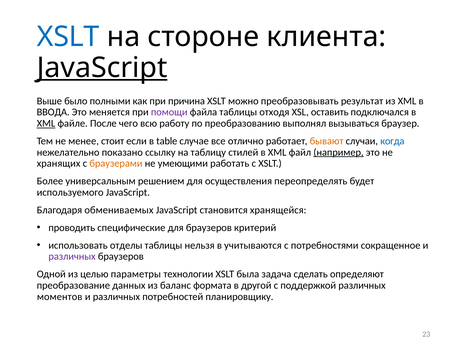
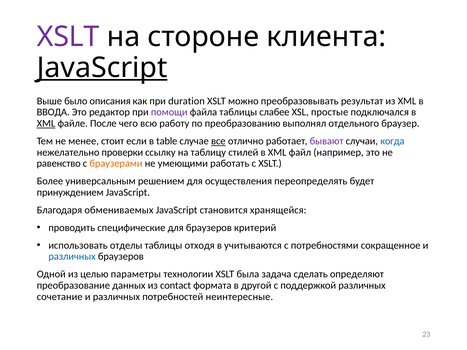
XSLT colour: blue -> purple (68, 37)
полными: полными -> описания (110, 101)
причина: причина -> duration (186, 101)
меняется: меняется -> редактор (109, 112)
отходя: отходя -> слабее (274, 112)
оставить: оставить -> простые (330, 112)
вызываться: вызываться -> отдельного (354, 123)
все underline: none -> present (218, 141)
бывают colour: orange -> purple (327, 141)
показано: показано -> проверки (122, 152)
например underline: present -> none (338, 152)
хранящих: хранящих -> равенство (59, 164)
используемого: используемого -> принуждением (70, 192)
нельзя: нельзя -> отходя (200, 246)
различных colour: purple -> blue (72, 257)
баланс: баланс -> contact (176, 286)
моментов: моментов -> сочетание (60, 297)
планировщику: планировщику -> неинтересные (239, 297)
